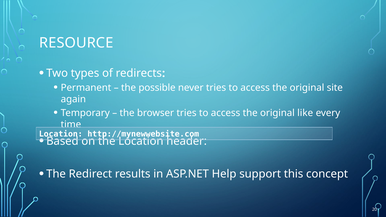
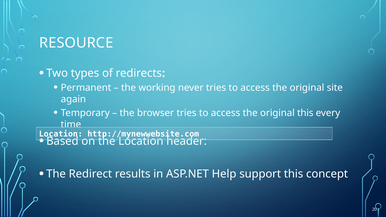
possible: possible -> working (157, 88)
original like: like -> this (305, 113)
